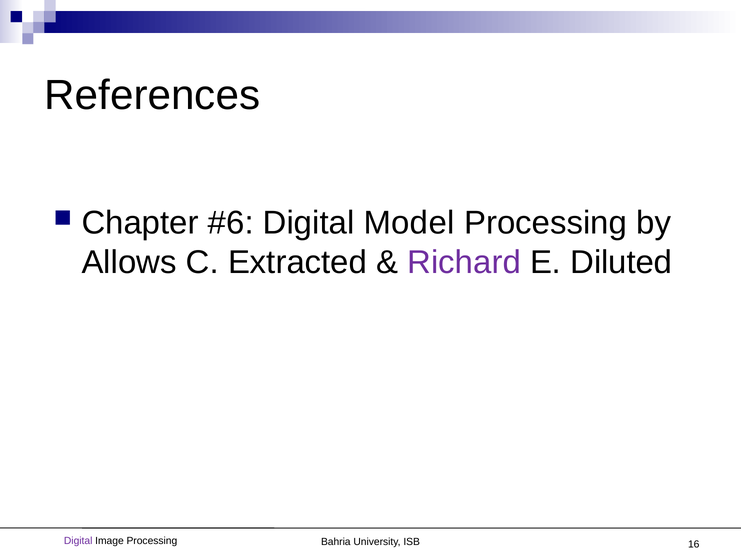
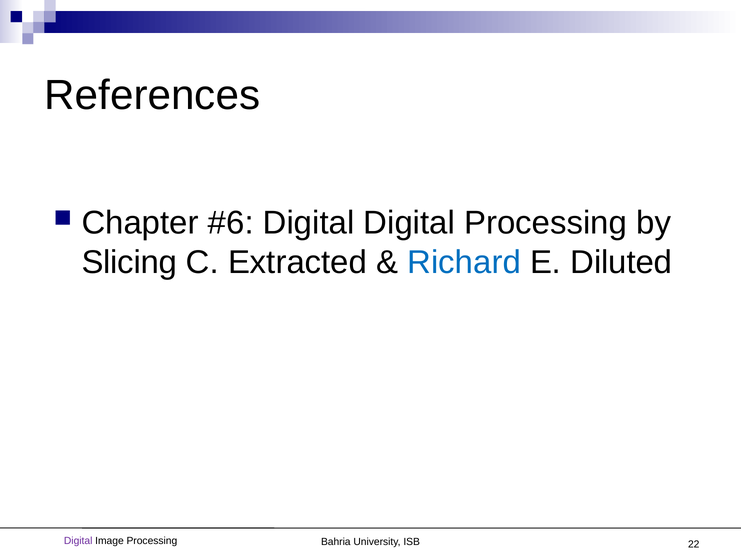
Digital Model: Model -> Digital (409, 223)
Allows: Allows -> Slicing (129, 263)
Richard colour: purple -> blue (464, 263)
16: 16 -> 22 (694, 545)
